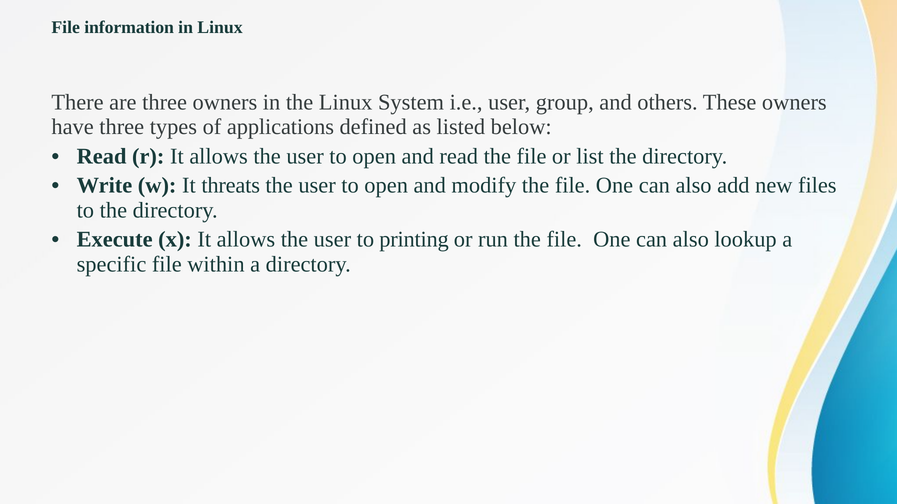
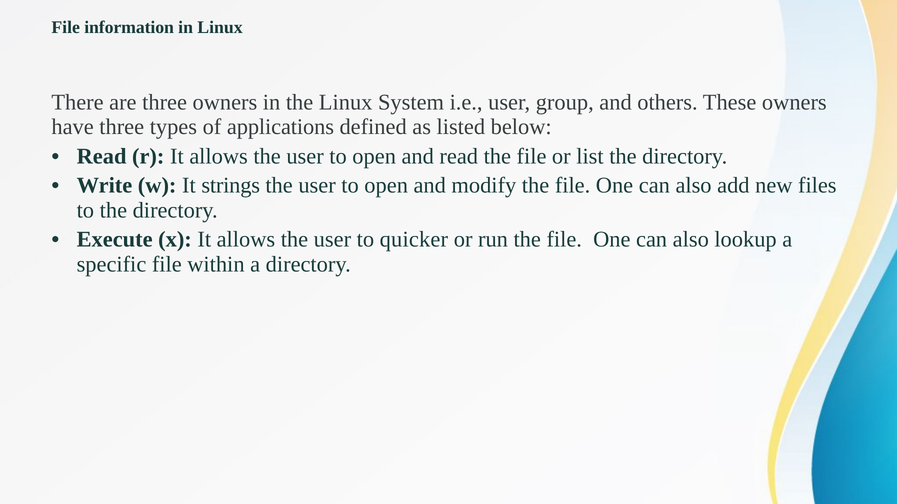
threats: threats -> strings (231, 186)
printing: printing -> quicker (414, 240)
